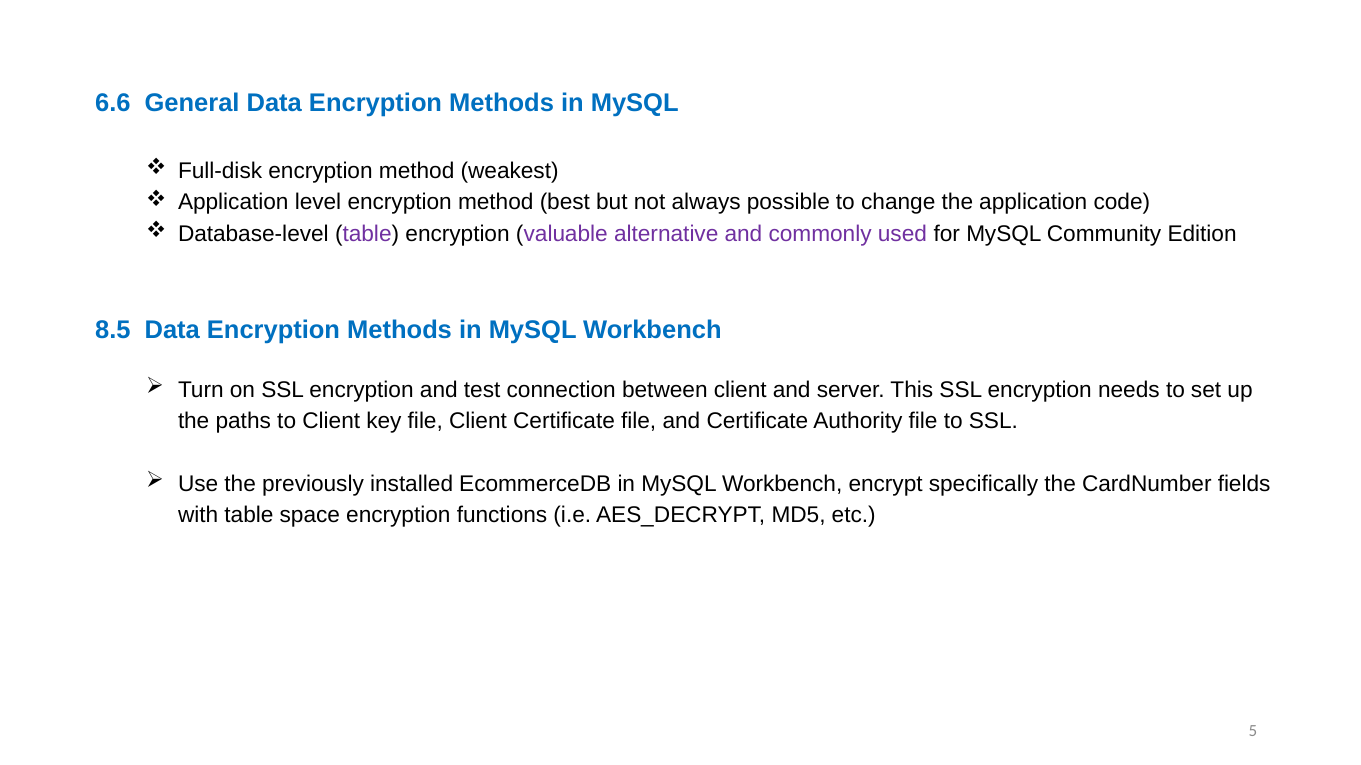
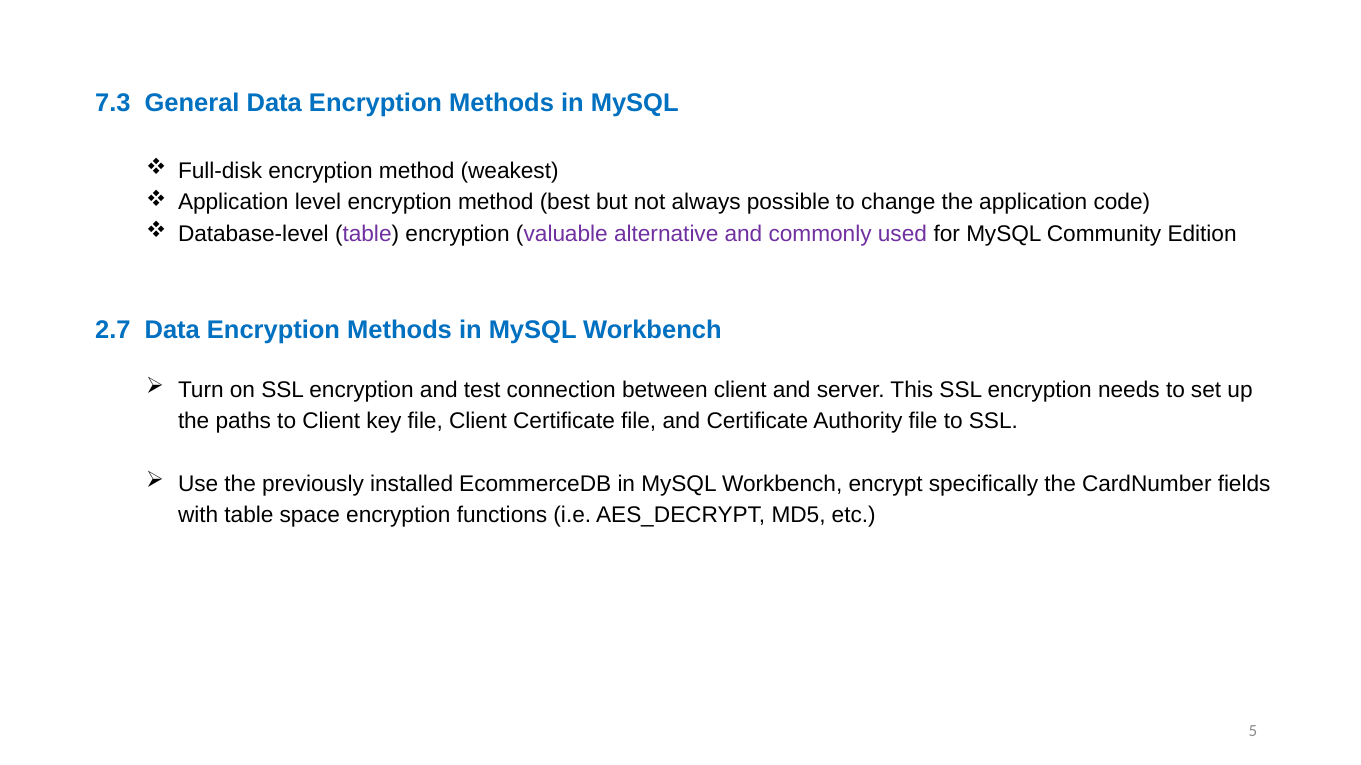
6.6: 6.6 -> 7.3 (113, 103)
8.5: 8.5 -> 2.7 (113, 330)
